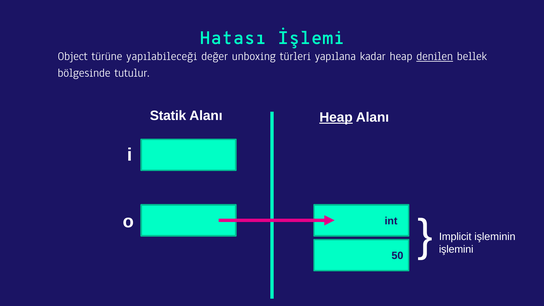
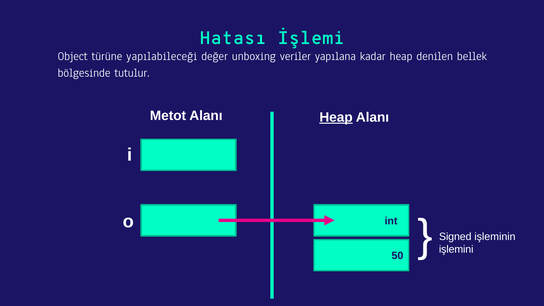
türleri: türleri -> veriler (295, 56)
denilen underline: present -> none (435, 56)
Statik: Statik -> Metot (168, 116)
Implicit: Implicit -> Signed (455, 237)
